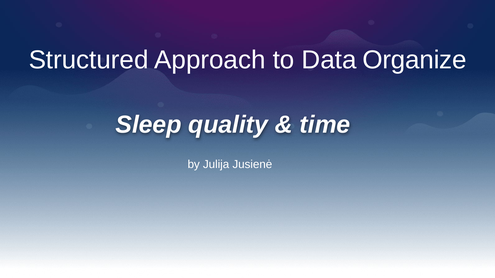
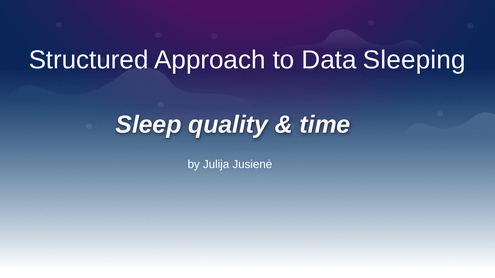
Organize: Organize -> Sleeping (414, 60)
